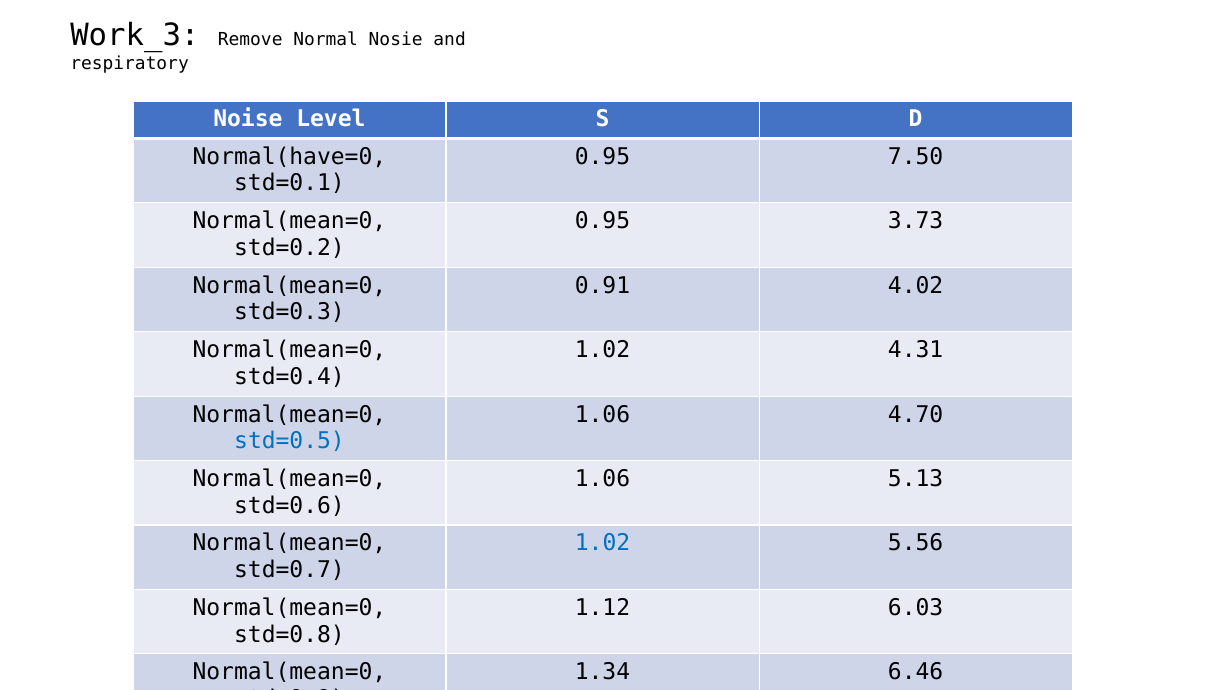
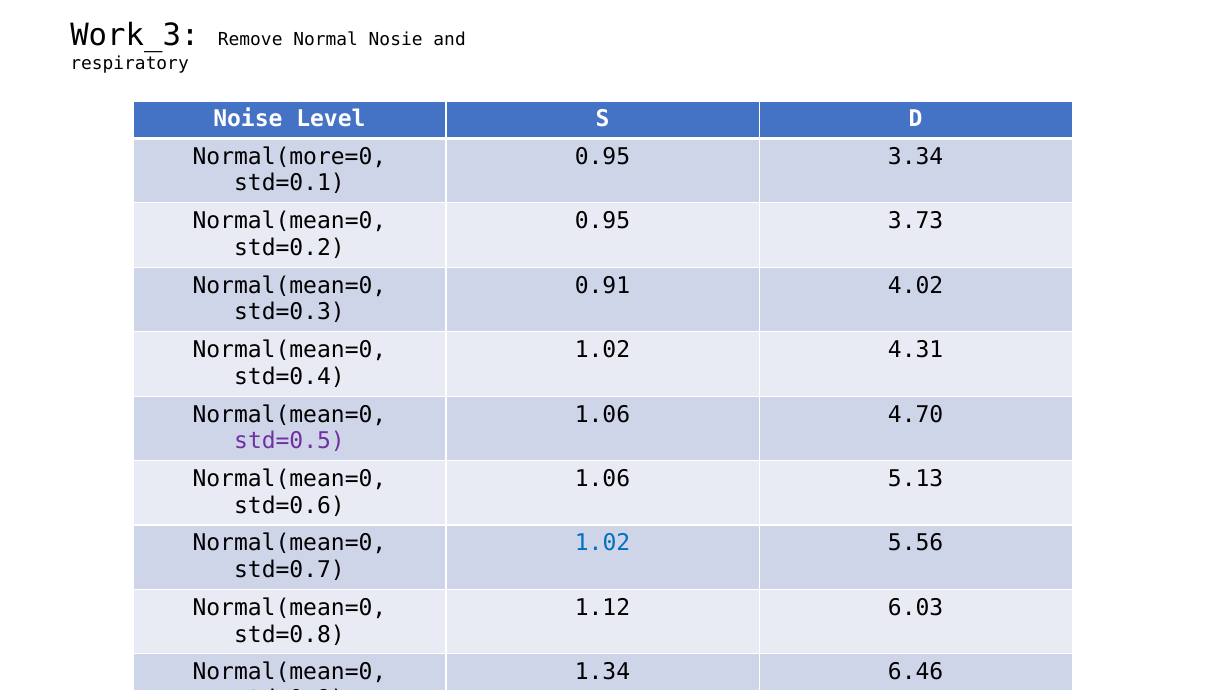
Normal(have=0: Normal(have=0 -> Normal(more=0 (289, 157)
7.50: 7.50 -> 3.34 (916, 157)
std=0.5 colour: blue -> purple (289, 441)
